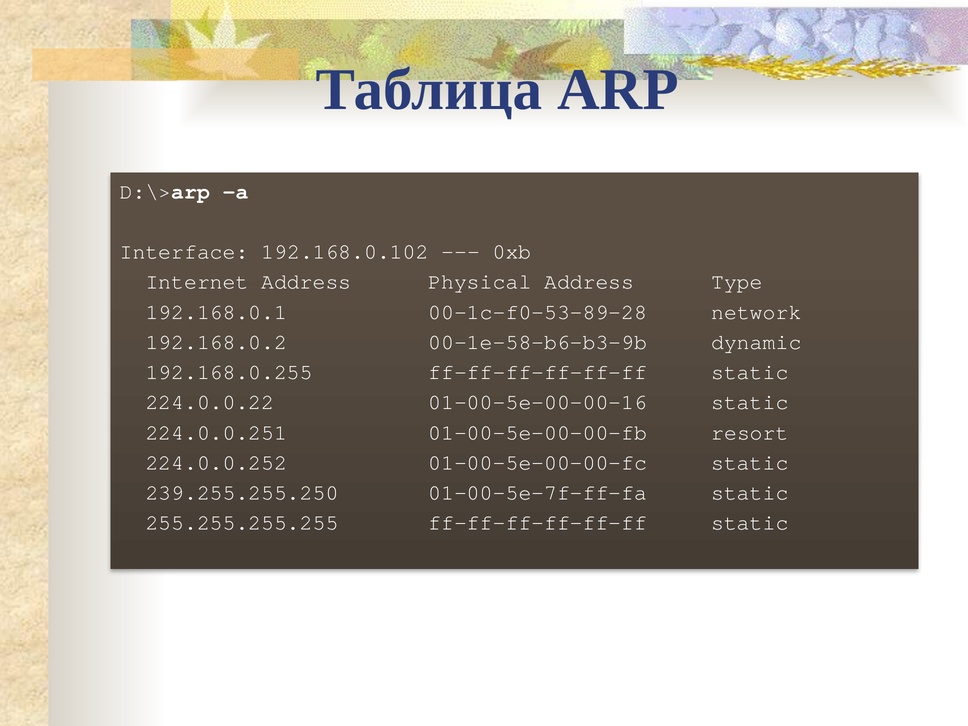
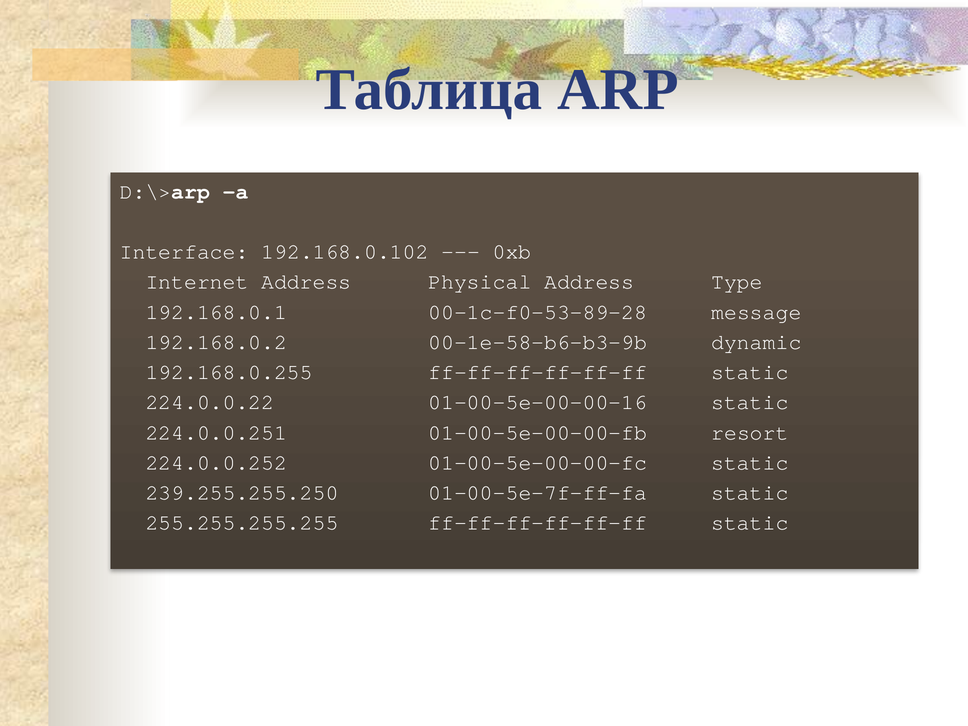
network: network -> message (756, 312)
